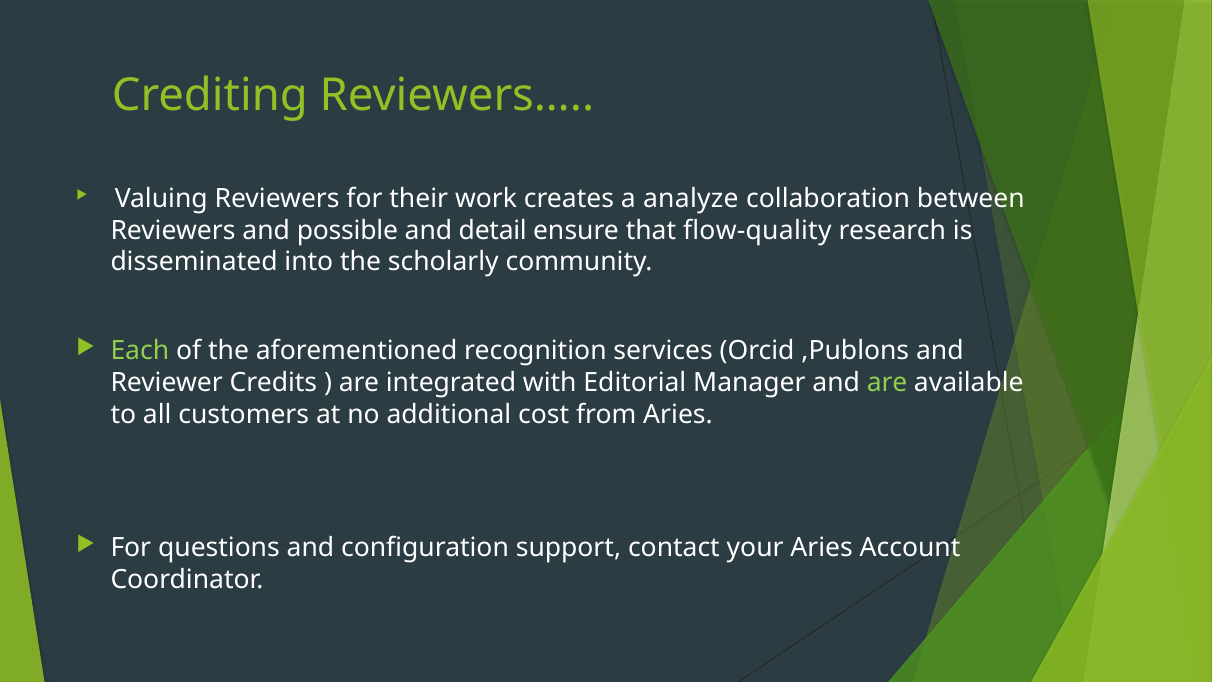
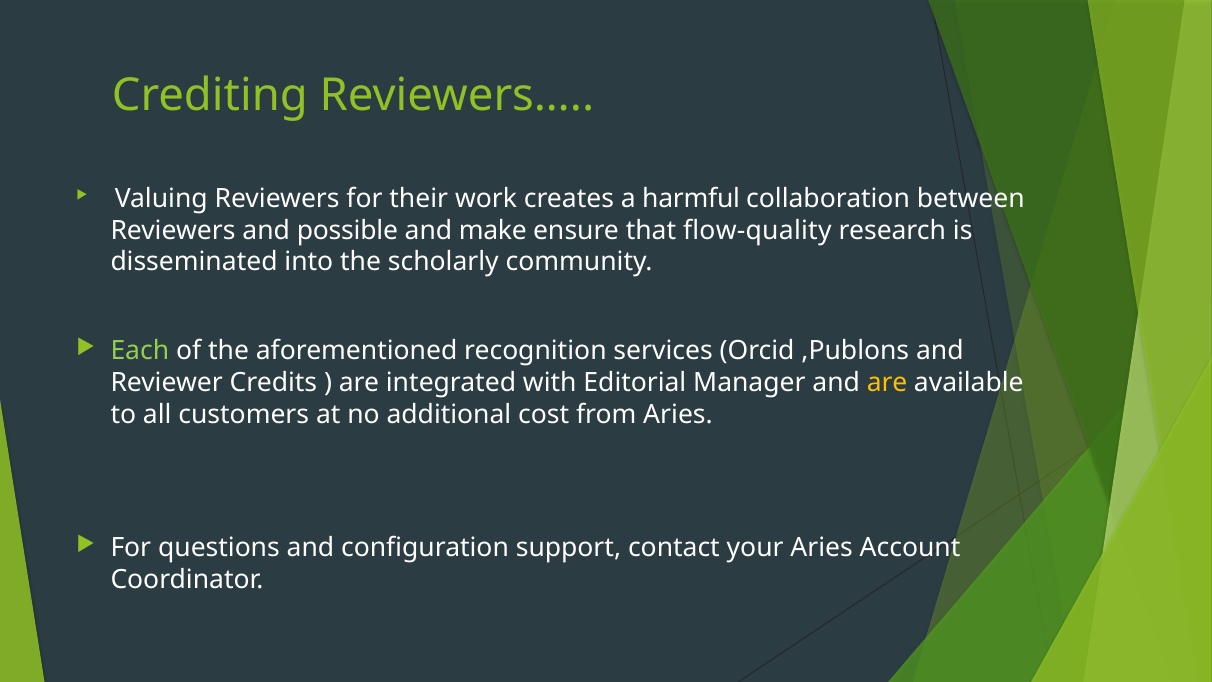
analyze: analyze -> harmful (691, 198)
detail: detail -> make (493, 230)
are colour: light green -> yellow (887, 383)
